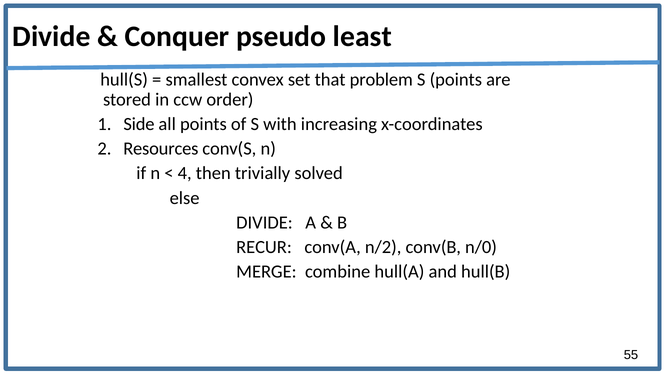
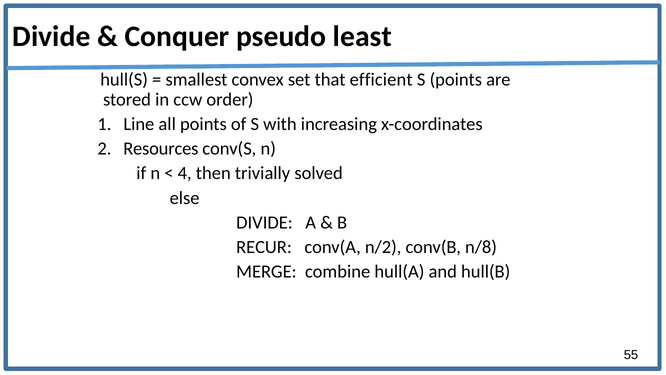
problem: problem -> efficient (381, 79)
Side: Side -> Line (139, 124)
n/0: n/0 -> n/8 (481, 247)
